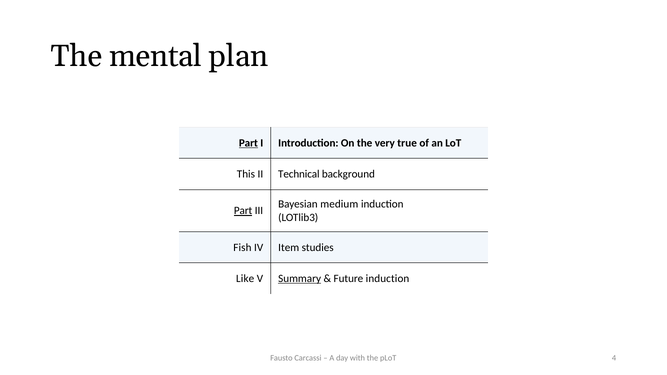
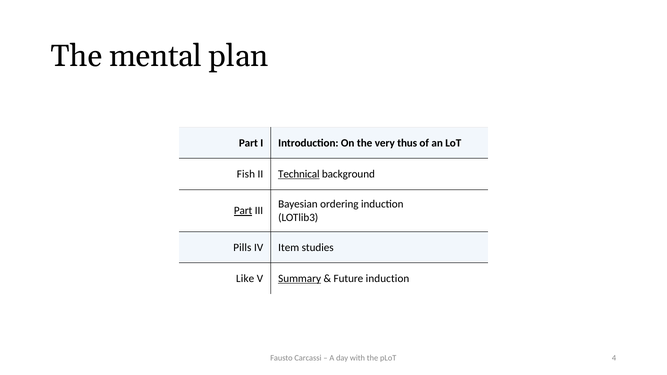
Part underline: present -> none (248, 143)
true: true -> thus (407, 143)
This: This -> Fish (246, 174)
Technical underline: none -> present (299, 174)
medium: medium -> ordering (339, 204)
Fish: Fish -> Pills (242, 248)
